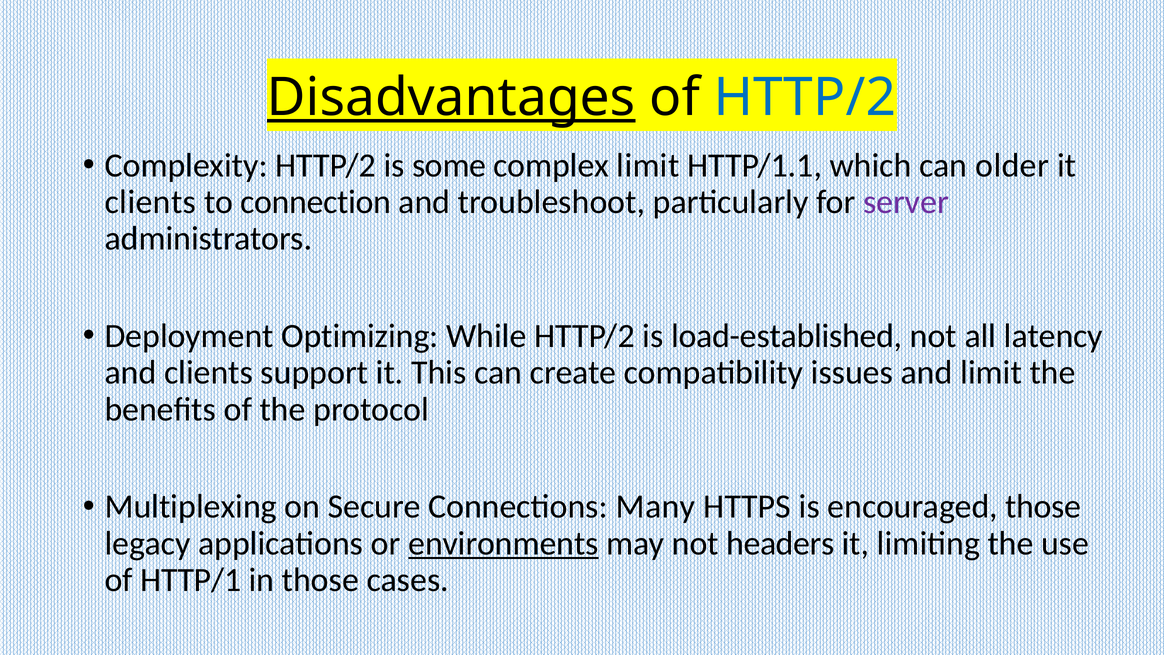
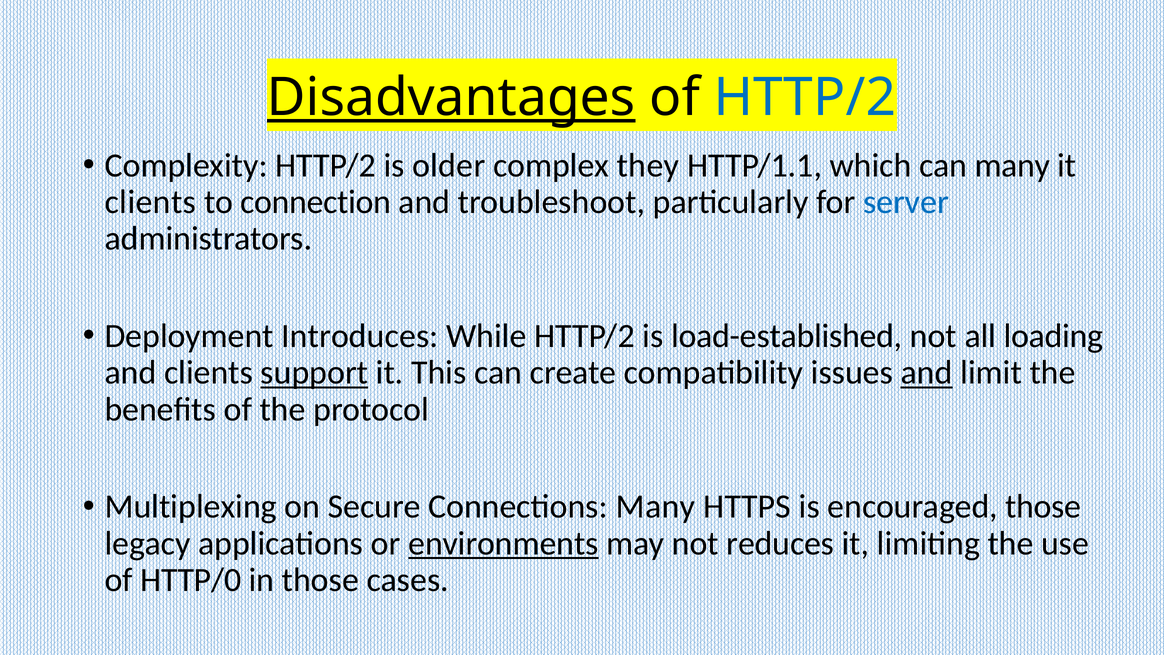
some: some -> older (449, 165)
complex limit: limit -> they (648, 165)
can older: older -> many (1012, 165)
server colour: purple -> blue (906, 202)
Optimizing: Optimizing -> Introduces (360, 336)
latency: latency -> loading (1053, 336)
support underline: none -> present (314, 373)
and underline: none -> present (927, 373)
headers: headers -> reduces (780, 543)
HTTP/1: HTTP/1 -> HTTP/0 (191, 580)
